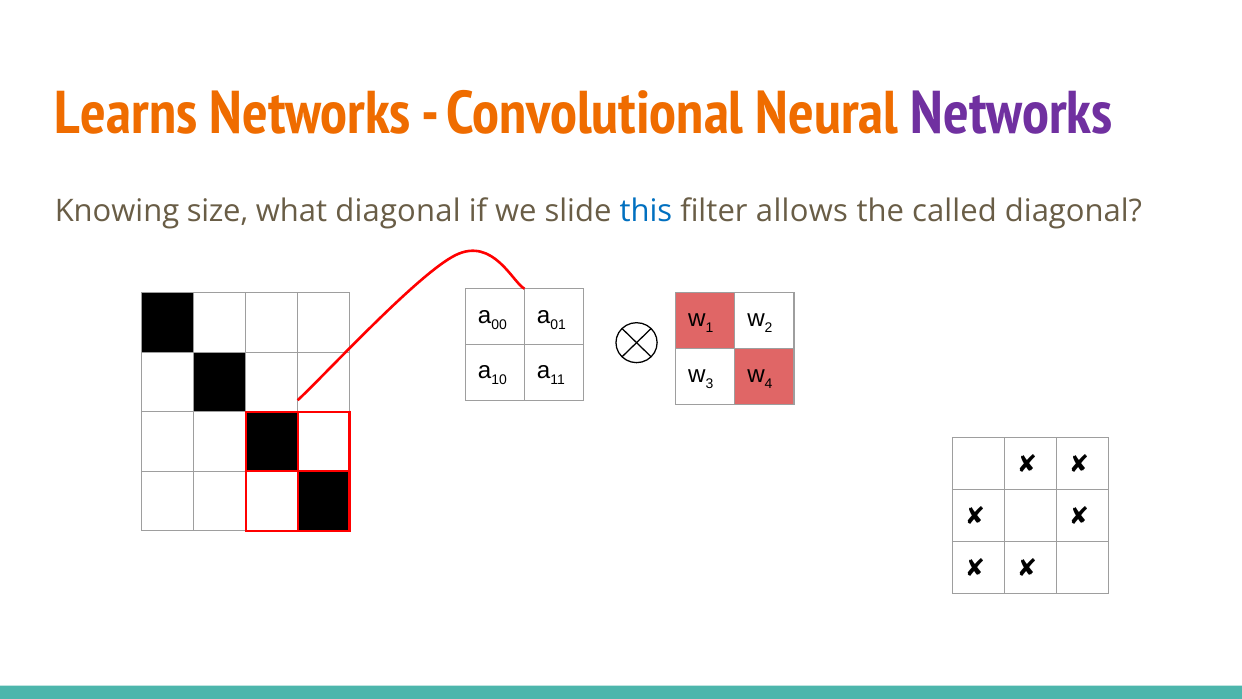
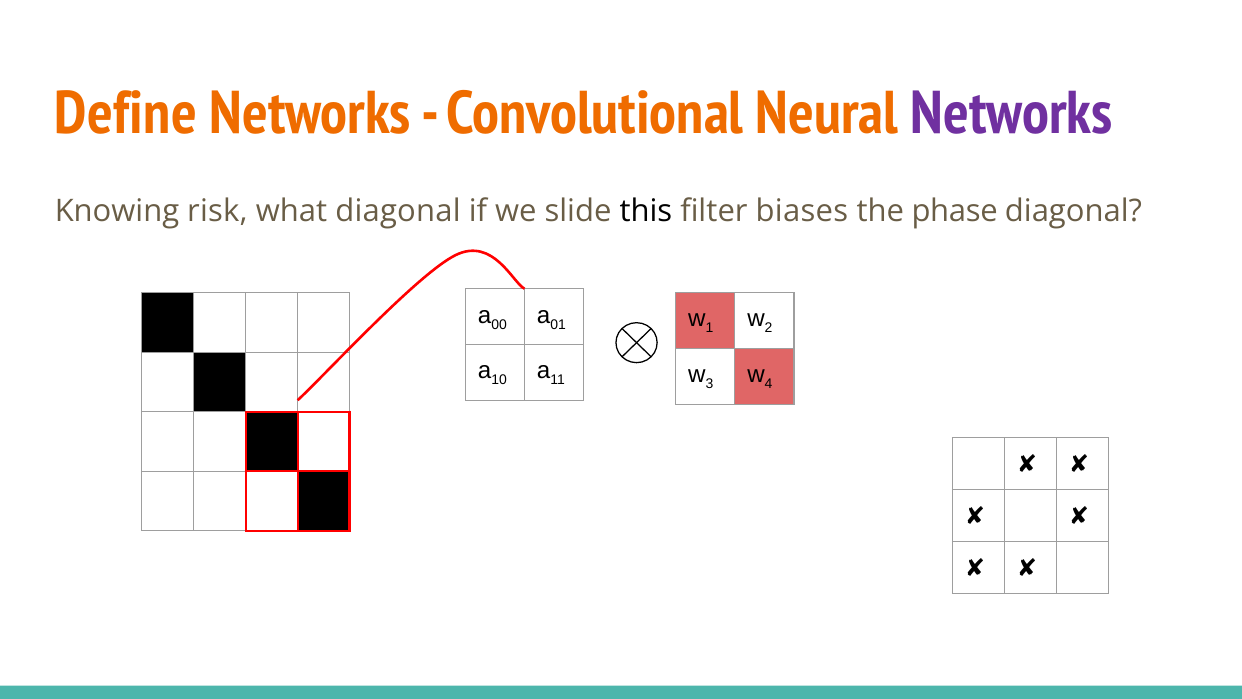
Learns: Learns -> Define (126, 113)
size: size -> risk (217, 211)
this colour: blue -> black (646, 211)
allows: allows -> biases (802, 211)
called: called -> phase (955, 211)
